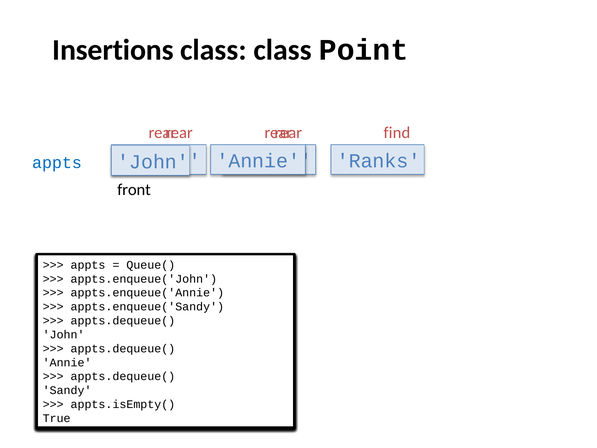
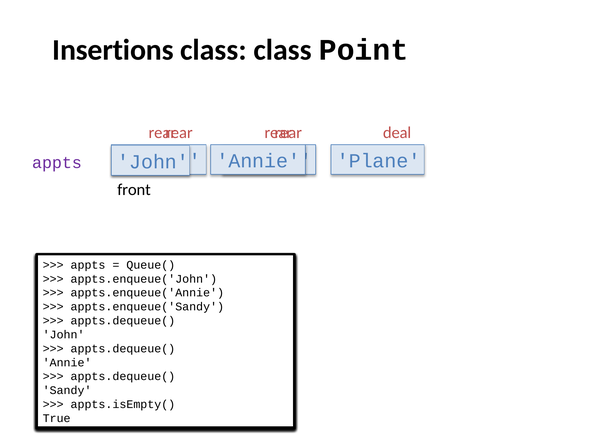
find: find -> deal (397, 133)
Ranks: Ranks -> Plane (379, 161)
appts colour: blue -> purple (57, 162)
